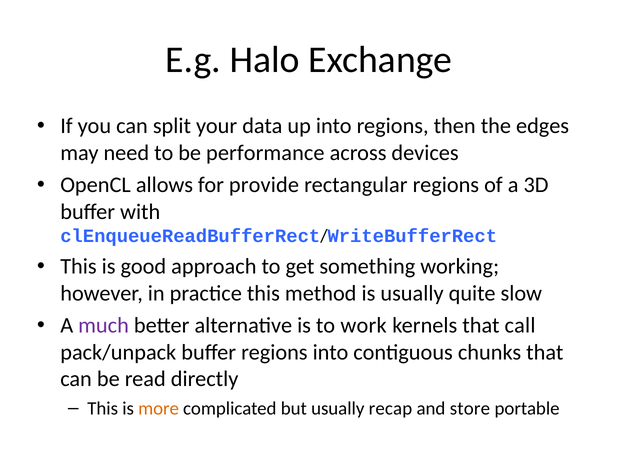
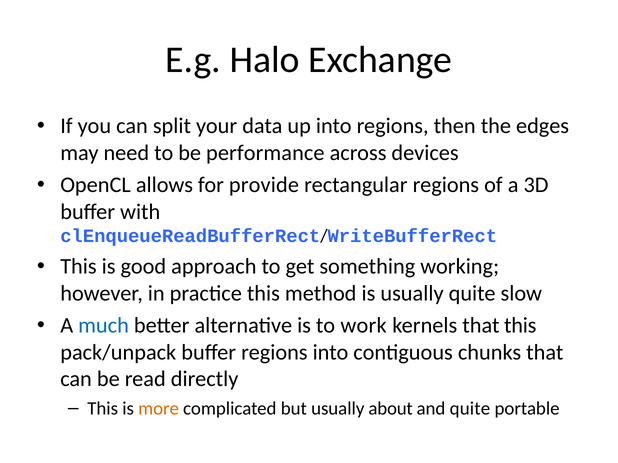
much colour: purple -> blue (104, 326)
that call: call -> this (520, 326)
recap: recap -> about (391, 409)
and store: store -> quite (470, 409)
